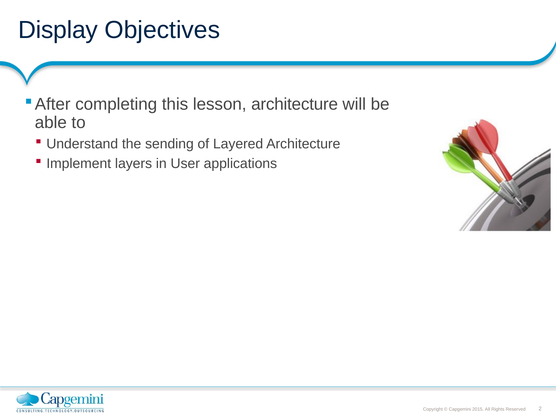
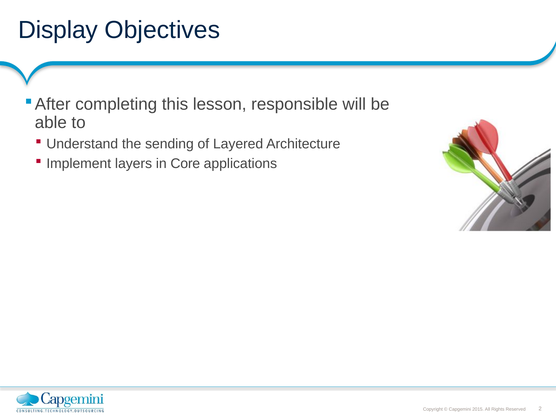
lesson architecture: architecture -> responsible (295, 104)
User: User -> Core (185, 164)
